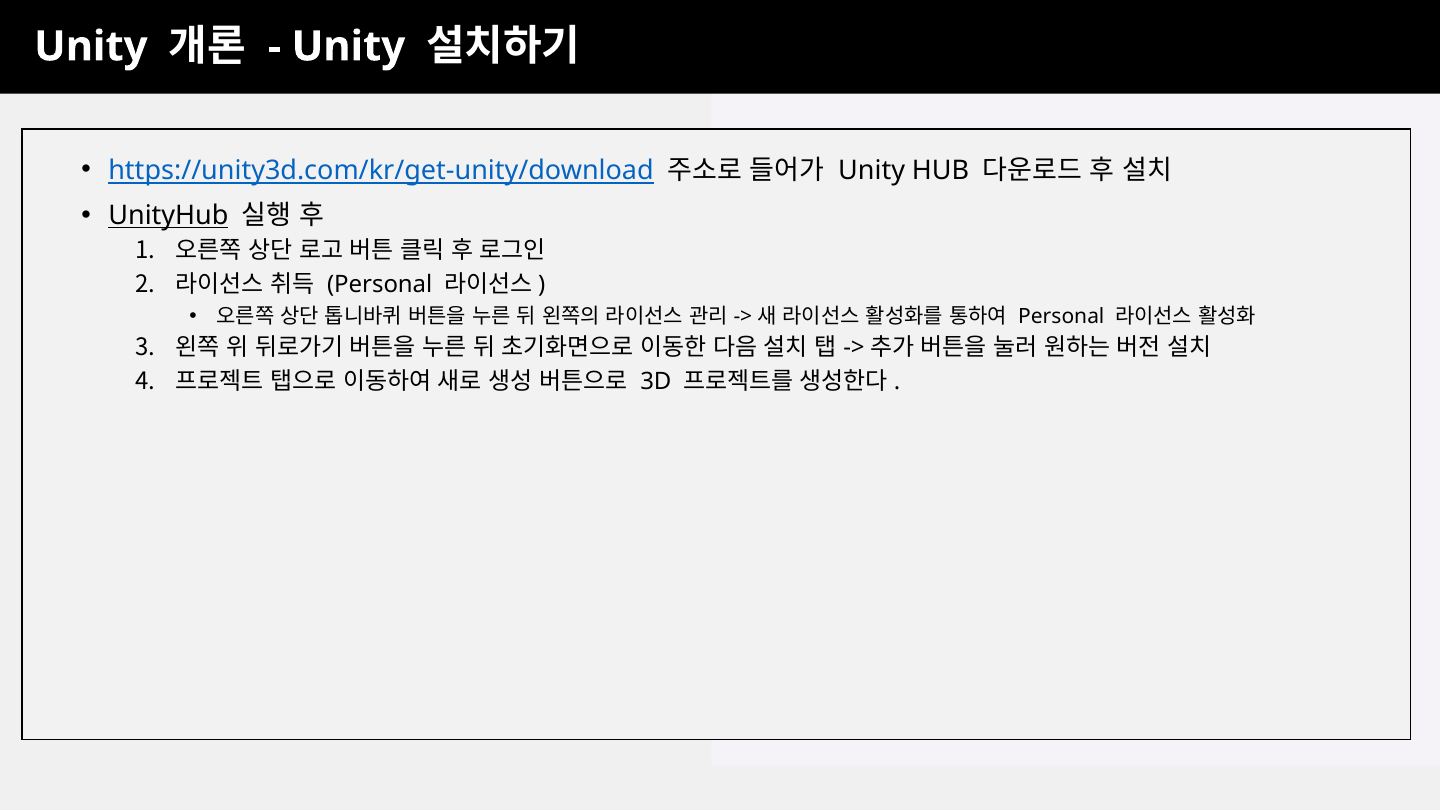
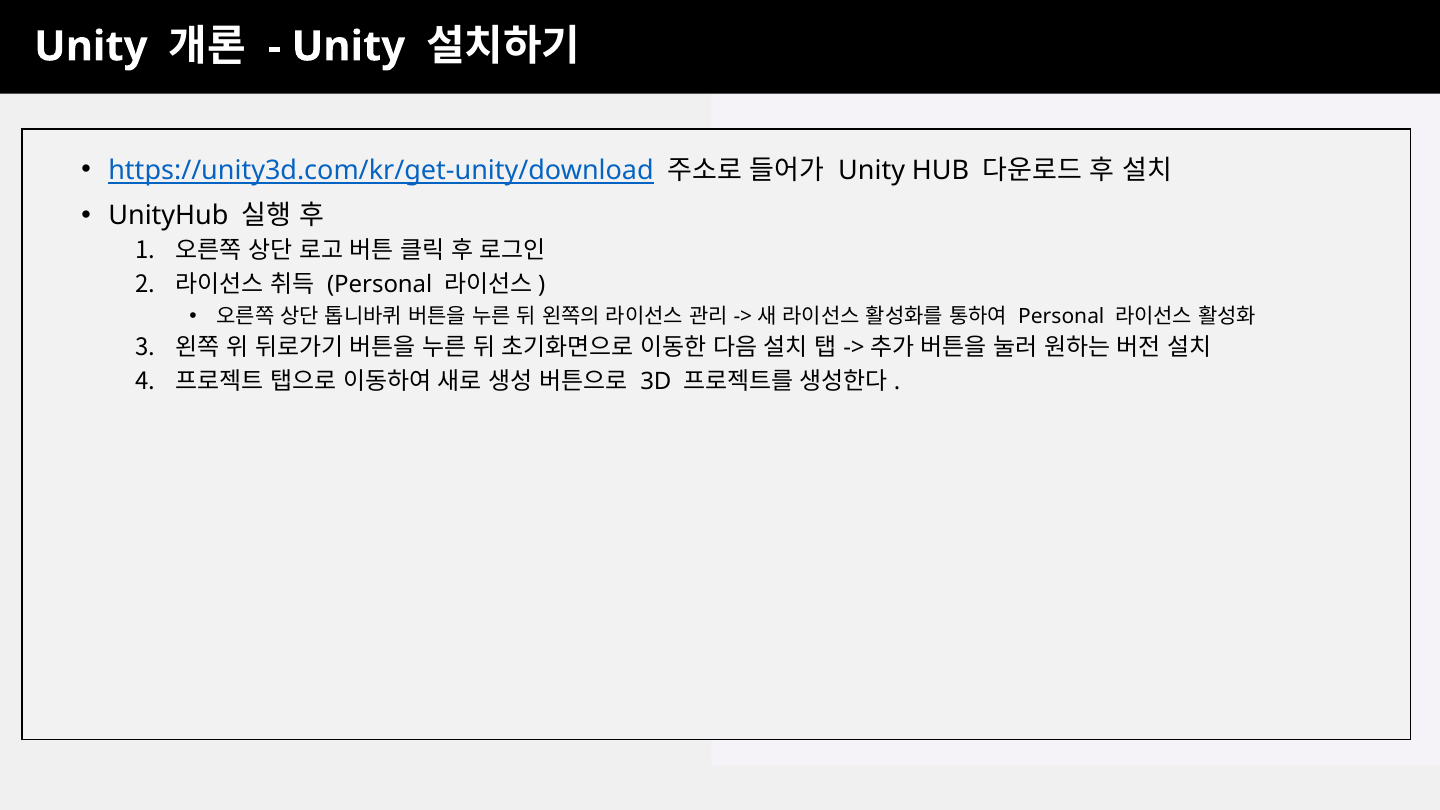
UnityHub underline: present -> none (168, 216)
